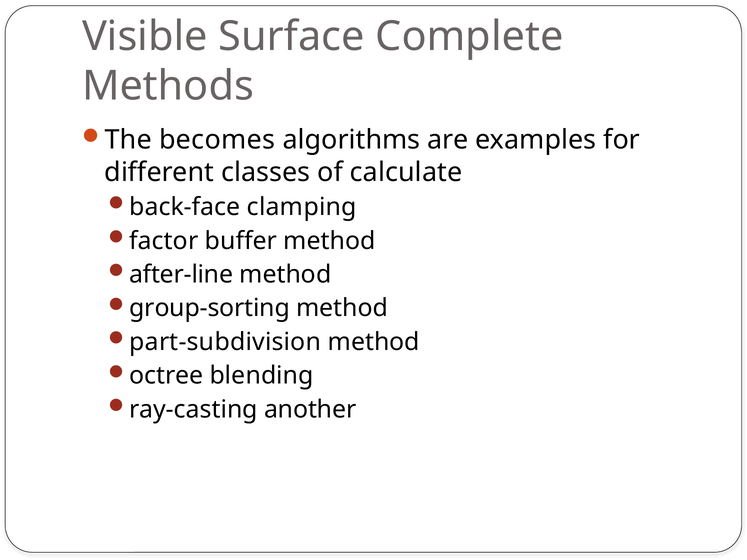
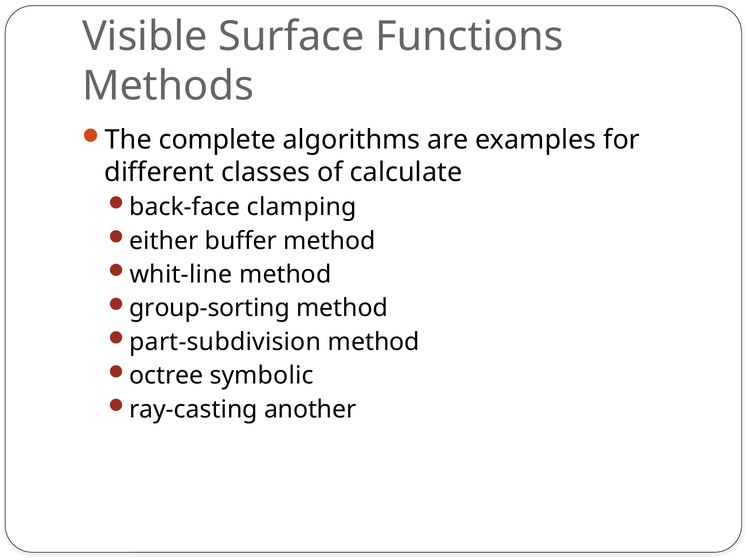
Complete: Complete -> Functions (469, 37)
becomes: becomes -> complete (217, 140)
factor: factor -> either (164, 241)
after-line: after-line -> whit-line (181, 275)
blending: blending -> symbolic (262, 376)
